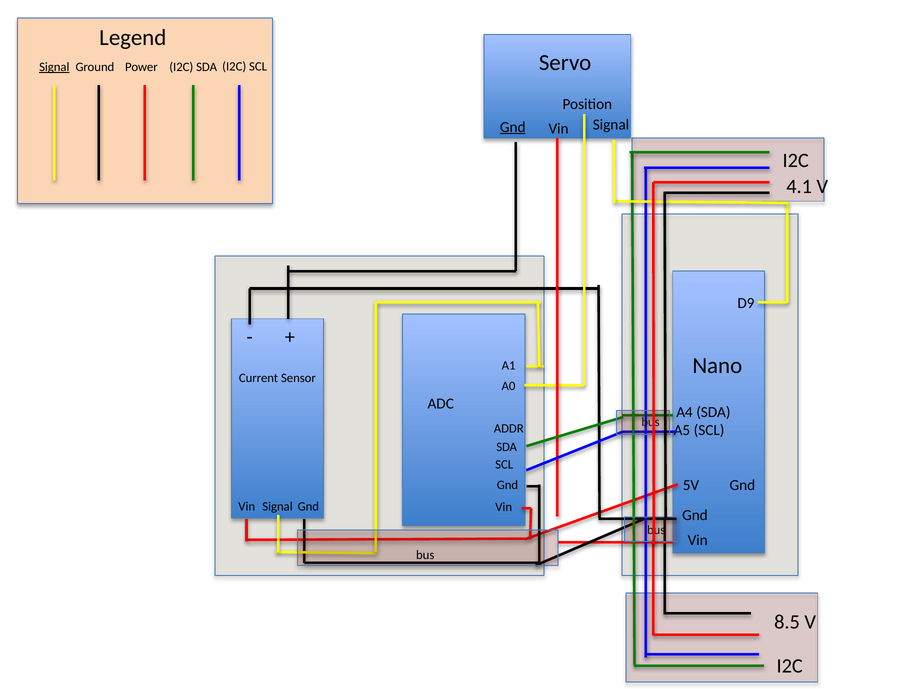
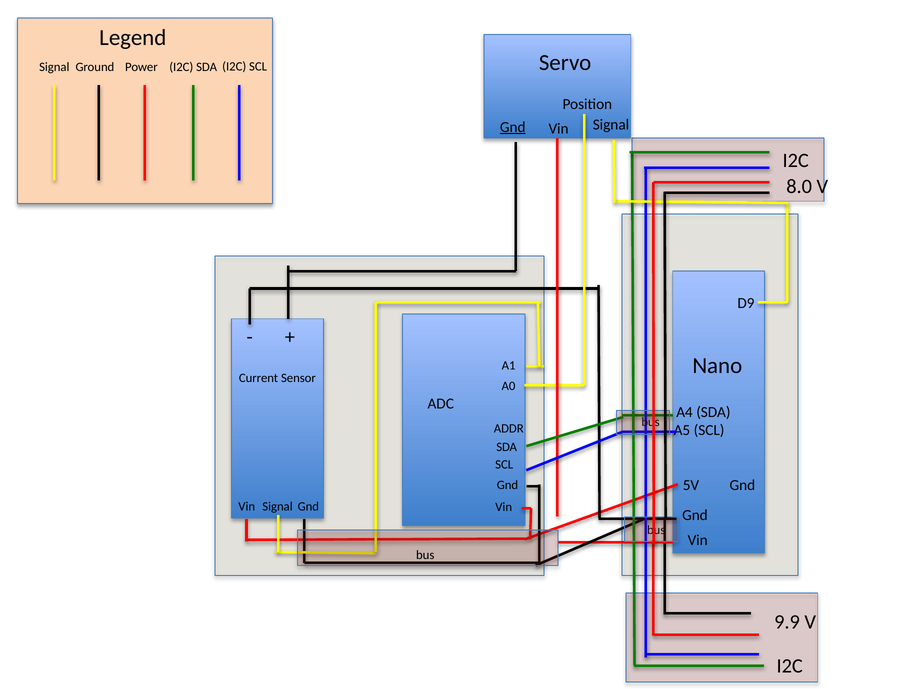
Signal underline: present -> none (54, 67)
4.1: 4.1 -> 8.0 (799, 186)
8.5: 8.5 -> 9.9 (787, 621)
